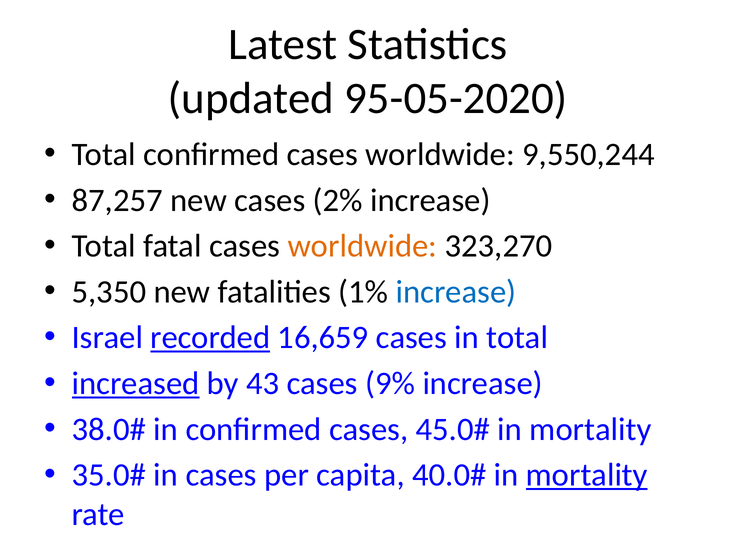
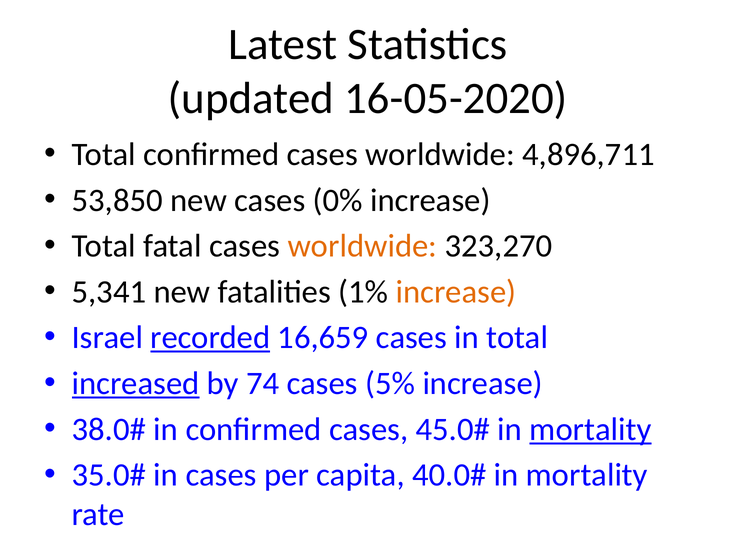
95-05-2020: 95-05-2020 -> 16-05-2020 (456, 98)
9,550,244: 9,550,244 -> 4,896,711 (588, 154)
87,257: 87,257 -> 53,850 (117, 200)
2%: 2% -> 0% (338, 200)
5,350: 5,350 -> 5,341 (109, 292)
increase colour: blue -> orange (456, 292)
43: 43 -> 74 (263, 383)
9%: 9% -> 5% (390, 383)
mortality underline: none -> present (590, 429)
mortality underline: present -> none (587, 475)
